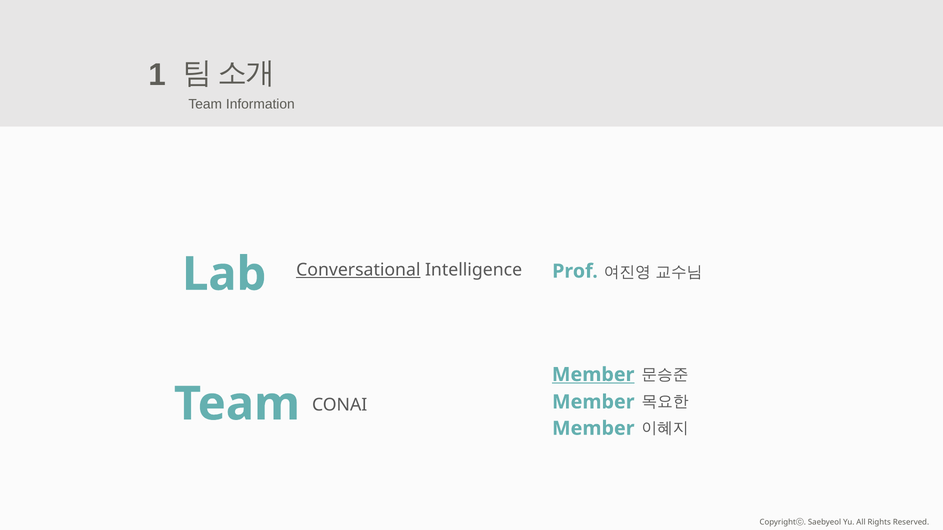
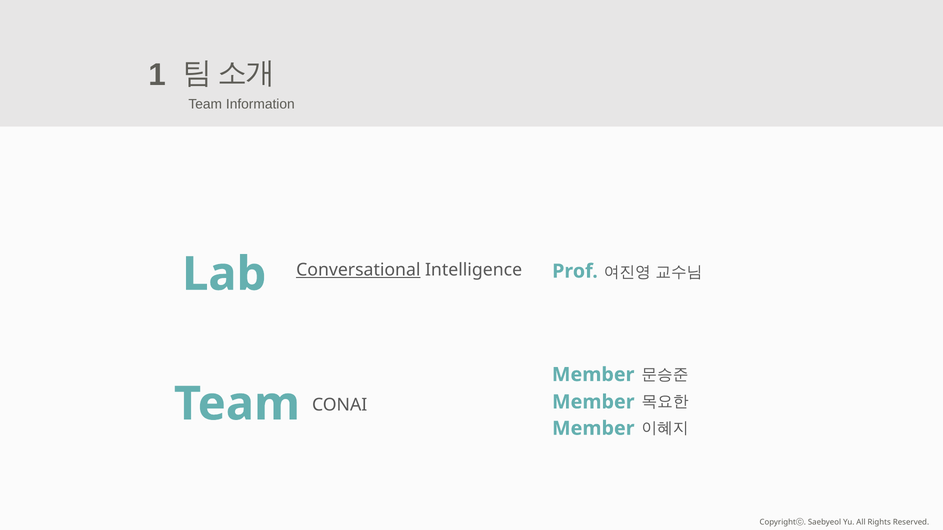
Member underline: present -> none (593, 375)
